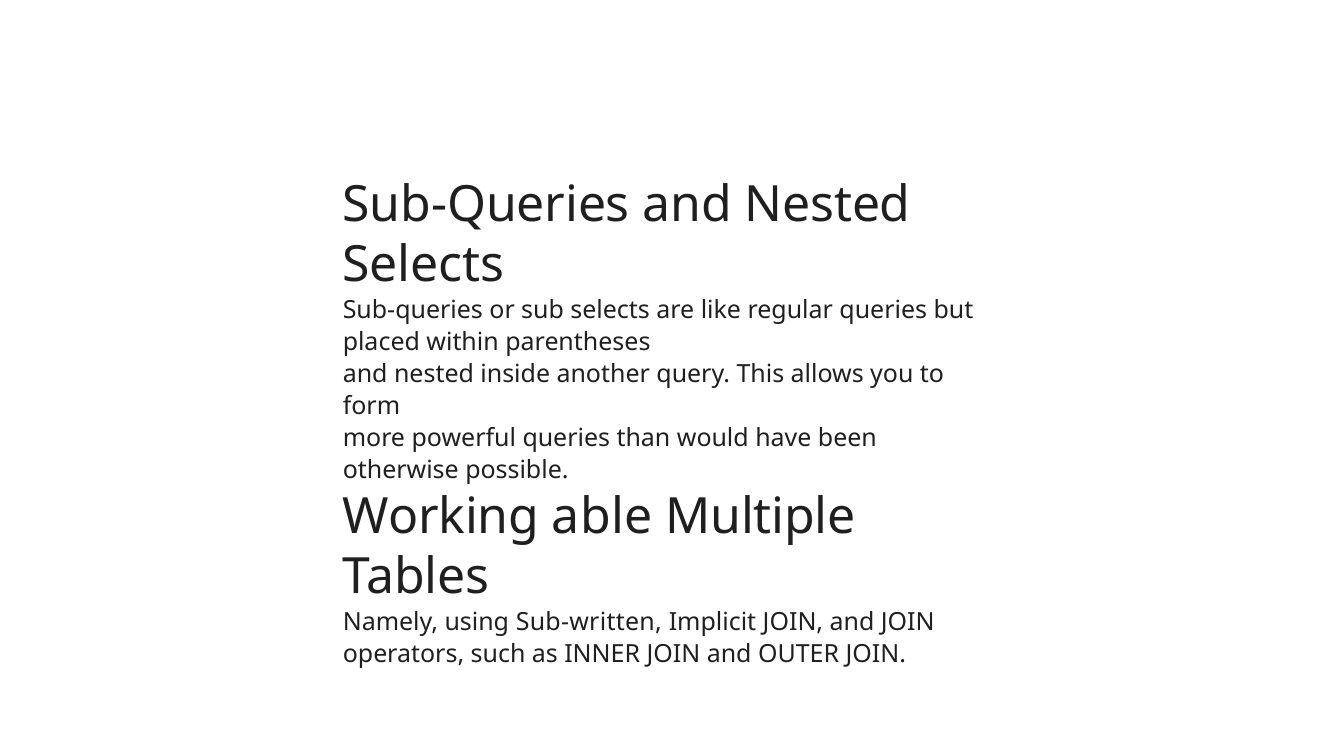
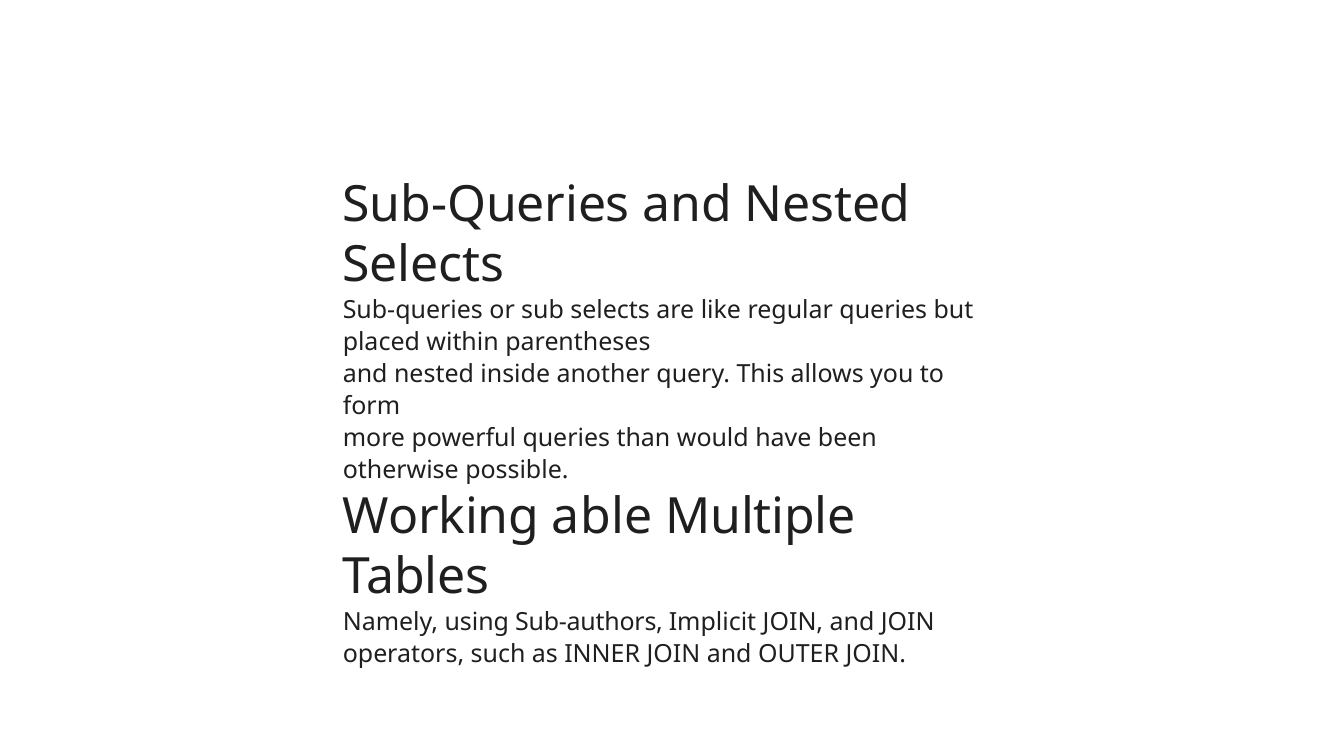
Sub-written: Sub-written -> Sub-authors (589, 622)
